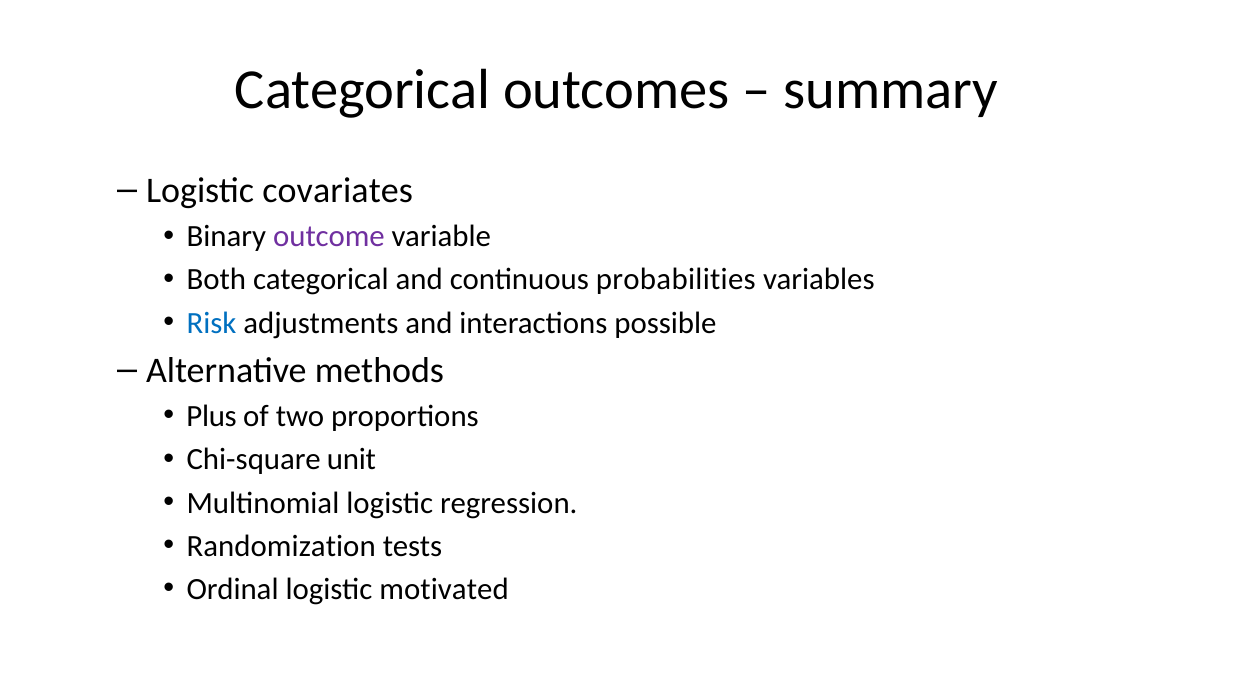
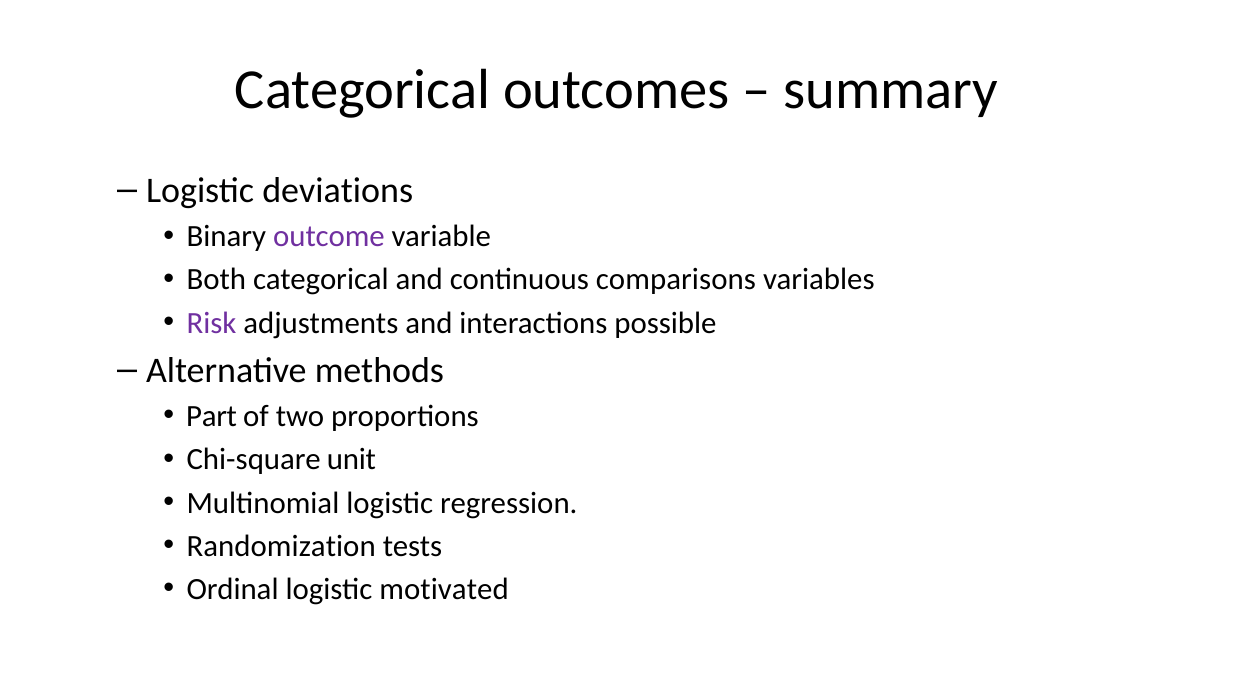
covariates: covariates -> deviations (338, 191)
probabilities: probabilities -> comparisons (676, 280)
Risk colour: blue -> purple (212, 323)
Plus: Plus -> Part (212, 417)
